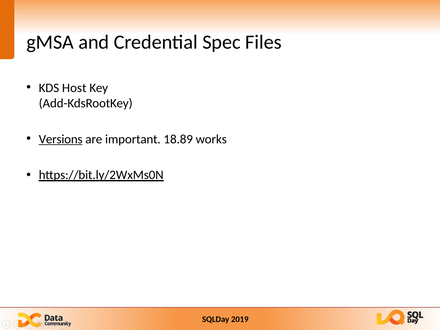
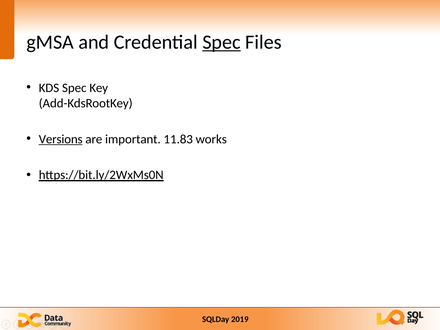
Spec underline: none -> present (222, 42)
KDS Host: Host -> Spec (74, 88)
18.89: 18.89 -> 11.83 (178, 139)
